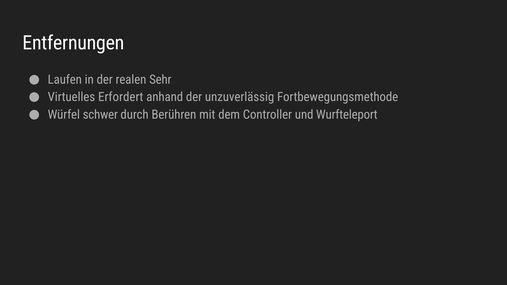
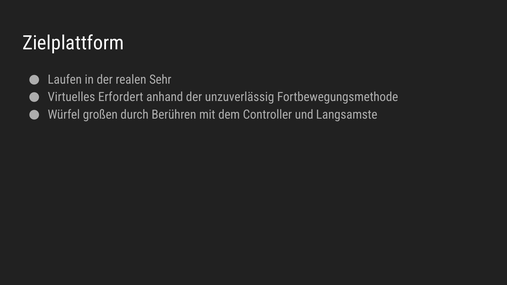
Entfernungen: Entfernungen -> Zielplattform (73, 43)
schwer: schwer -> großen (100, 115)
Wurfteleport: Wurfteleport -> Langsamste (347, 115)
